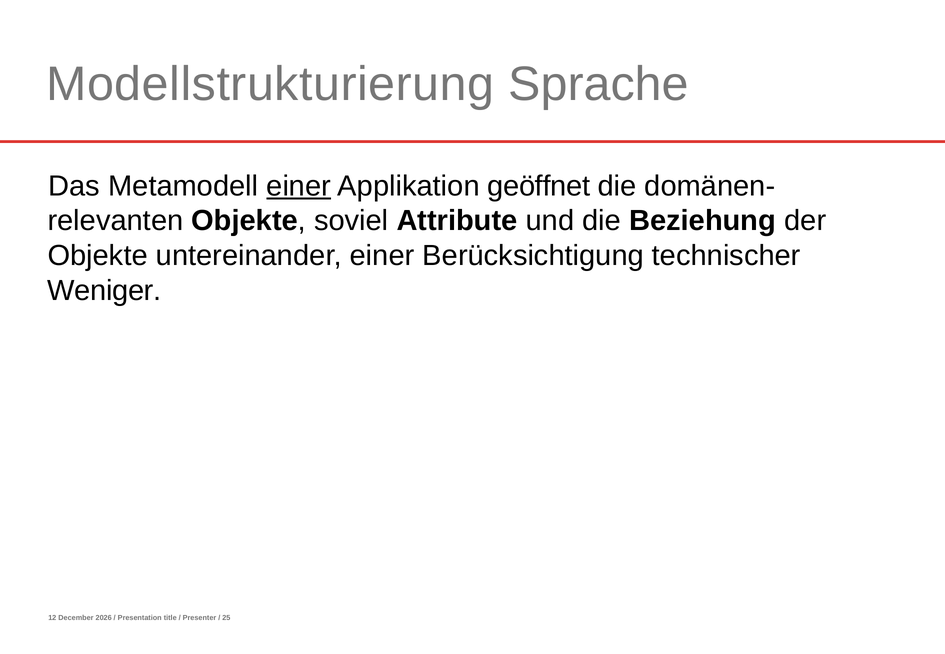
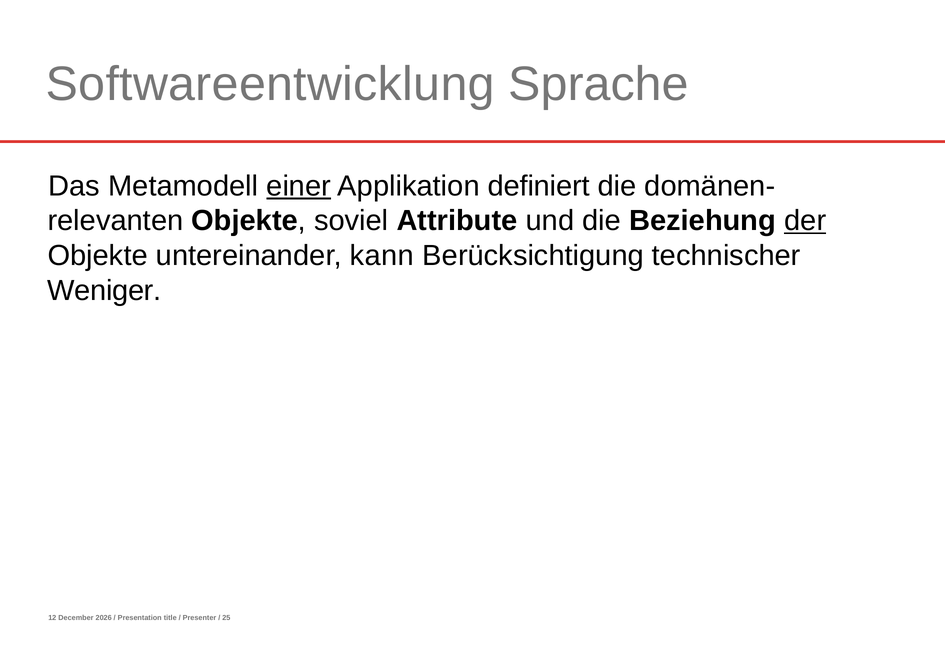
Modellstrukturierung: Modellstrukturierung -> Softwareentwicklung (270, 84)
geöffnet: geöffnet -> definiert (539, 186)
der underline: none -> present (805, 221)
untereinander einer: einer -> kann (382, 256)
